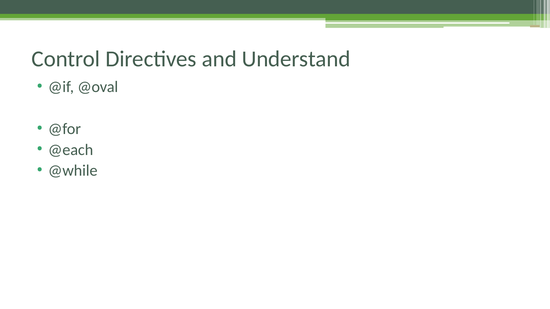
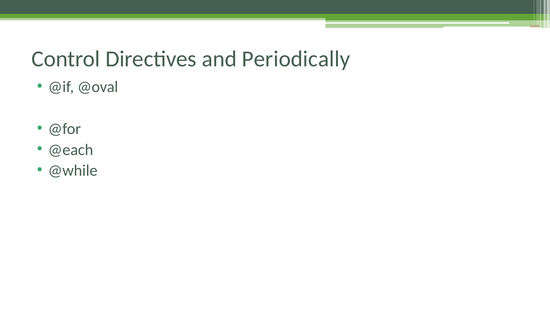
Understand: Understand -> Periodically (296, 59)
